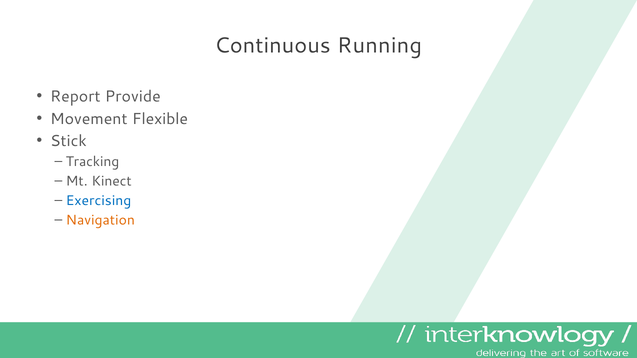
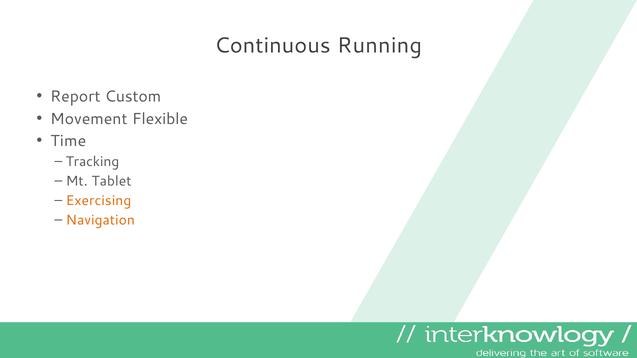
Provide: Provide -> Custom (133, 97)
Stick: Stick -> Time (68, 141)
Kinect: Kinect -> Tablet (111, 181)
Exercising colour: blue -> orange (99, 201)
